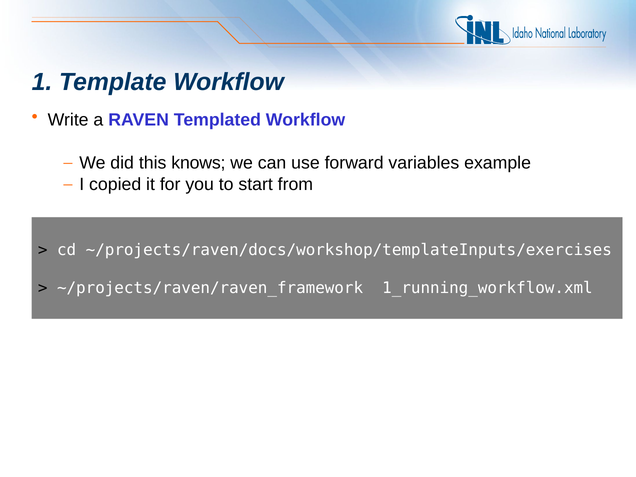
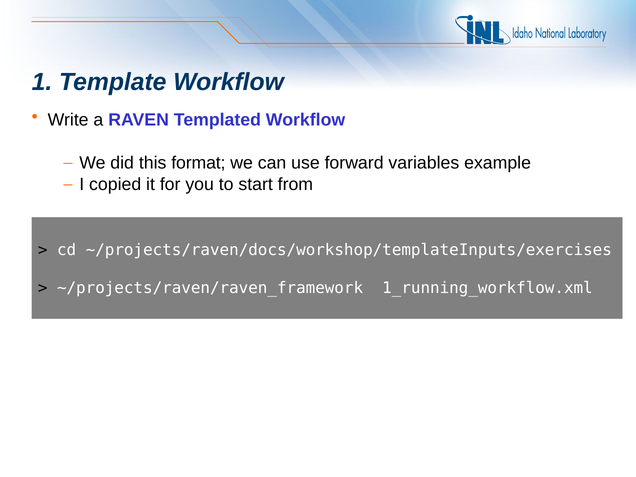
knows: knows -> format (198, 163)
